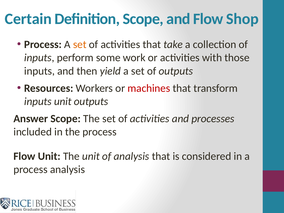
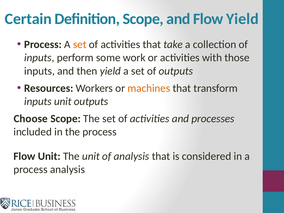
Flow Shop: Shop -> Yield (242, 19)
machines colour: red -> orange (149, 88)
Answer: Answer -> Choose (31, 119)
